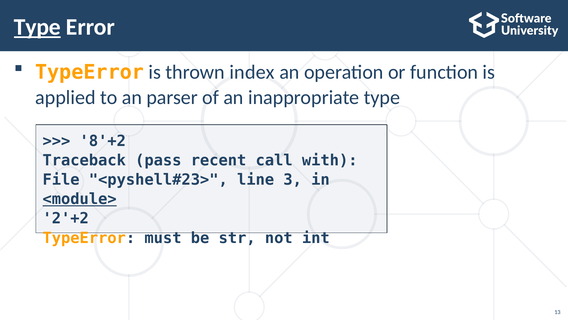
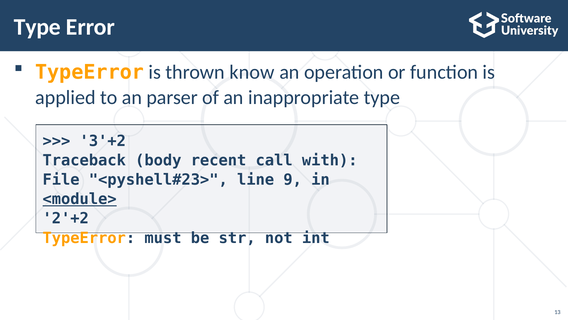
Type underline: present -> none (37, 27)
index: index -> know (252, 72)
8'+2: 8'+2 -> 3'+2 (103, 141)
pass: pass -> body (158, 160)
3: 3 -> 9 (293, 179)
